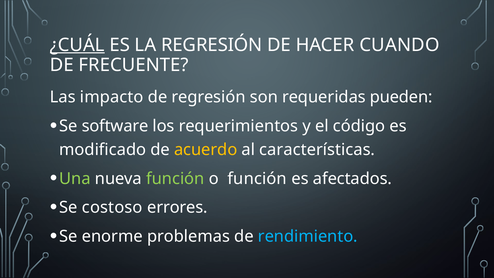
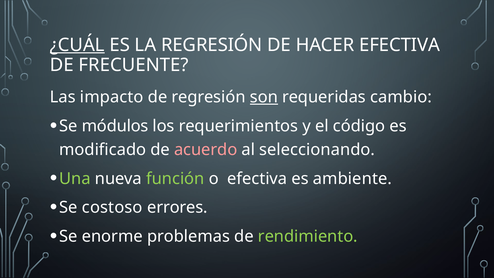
HACER CUANDO: CUANDO -> EFECTIVA (400, 45)
son underline: none -> present (264, 97)
pueden: pueden -> cambio (401, 97)
software: software -> módulos (115, 126)
acuerdo colour: yellow -> pink (206, 150)
características: características -> seleccionando (317, 150)
o función: función -> efectiva (257, 179)
afectados: afectados -> ambiente (352, 179)
rendimiento colour: light blue -> light green (308, 236)
